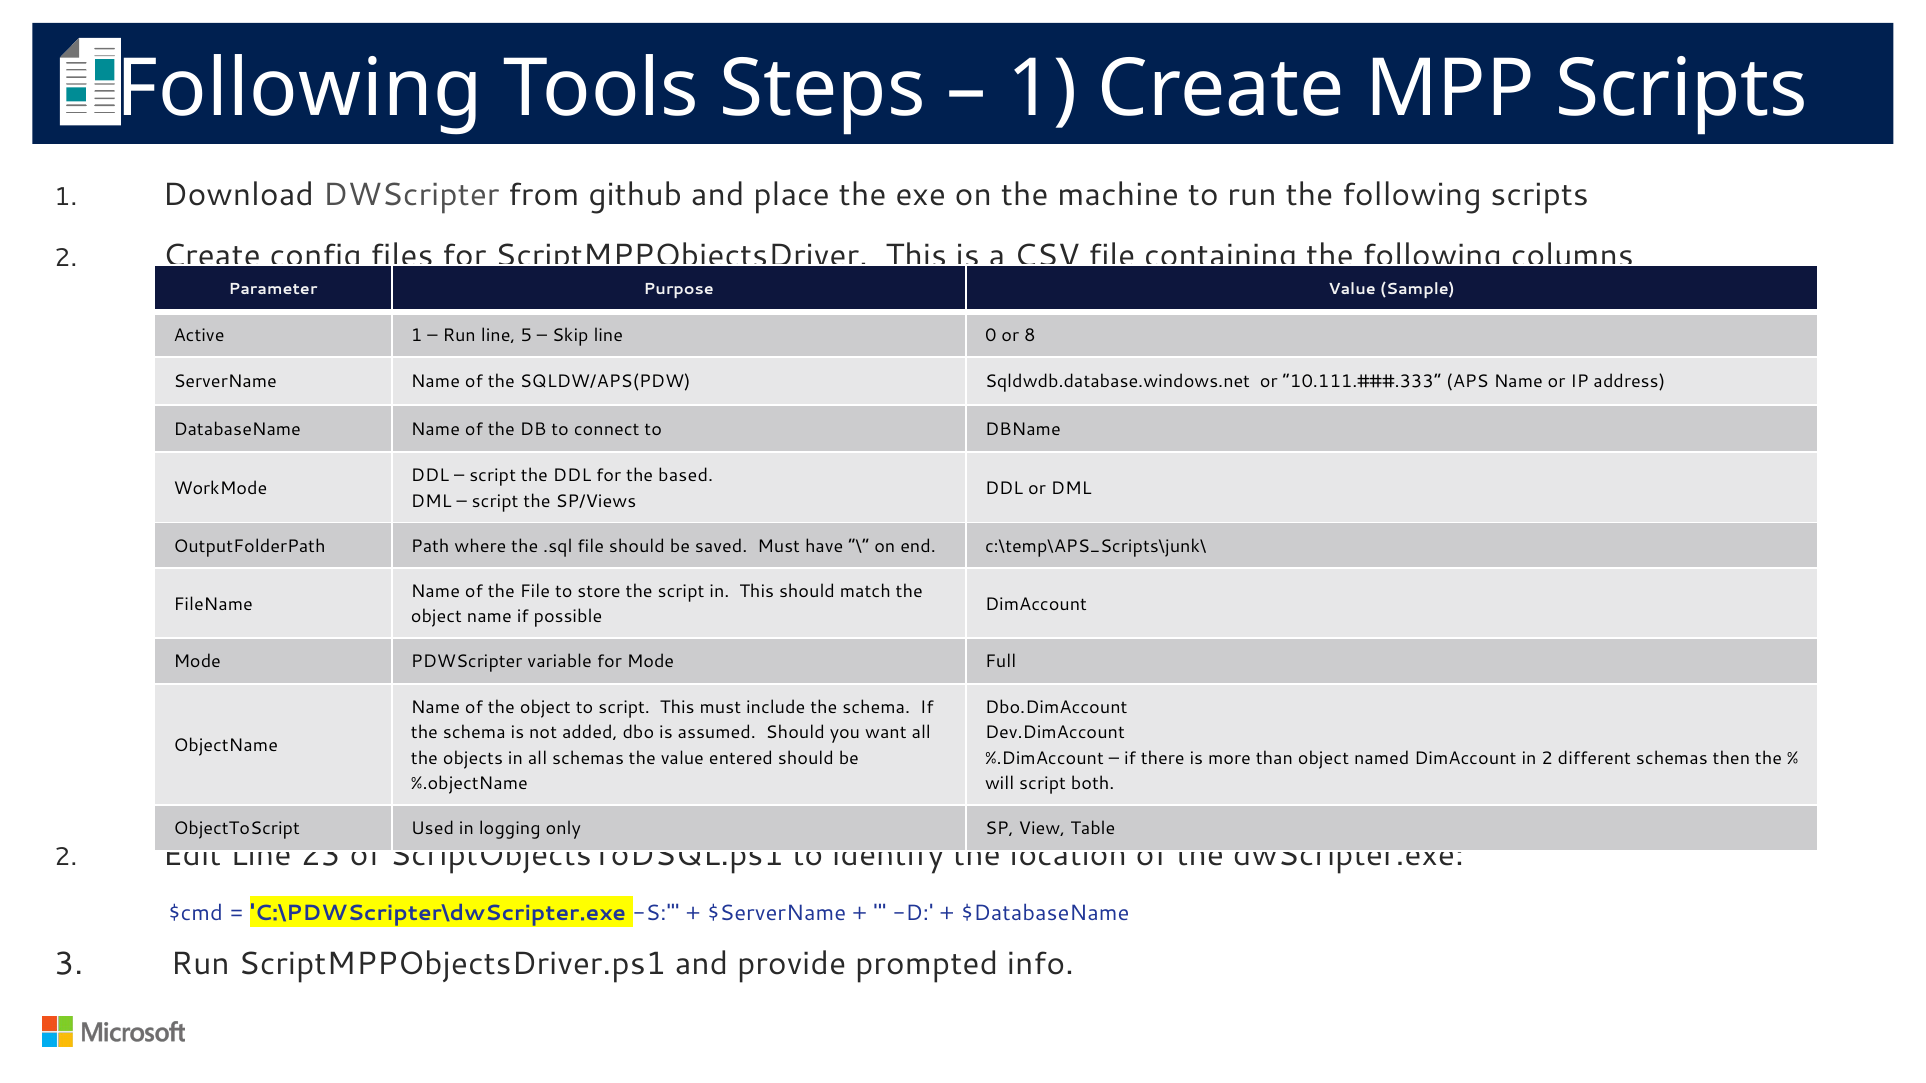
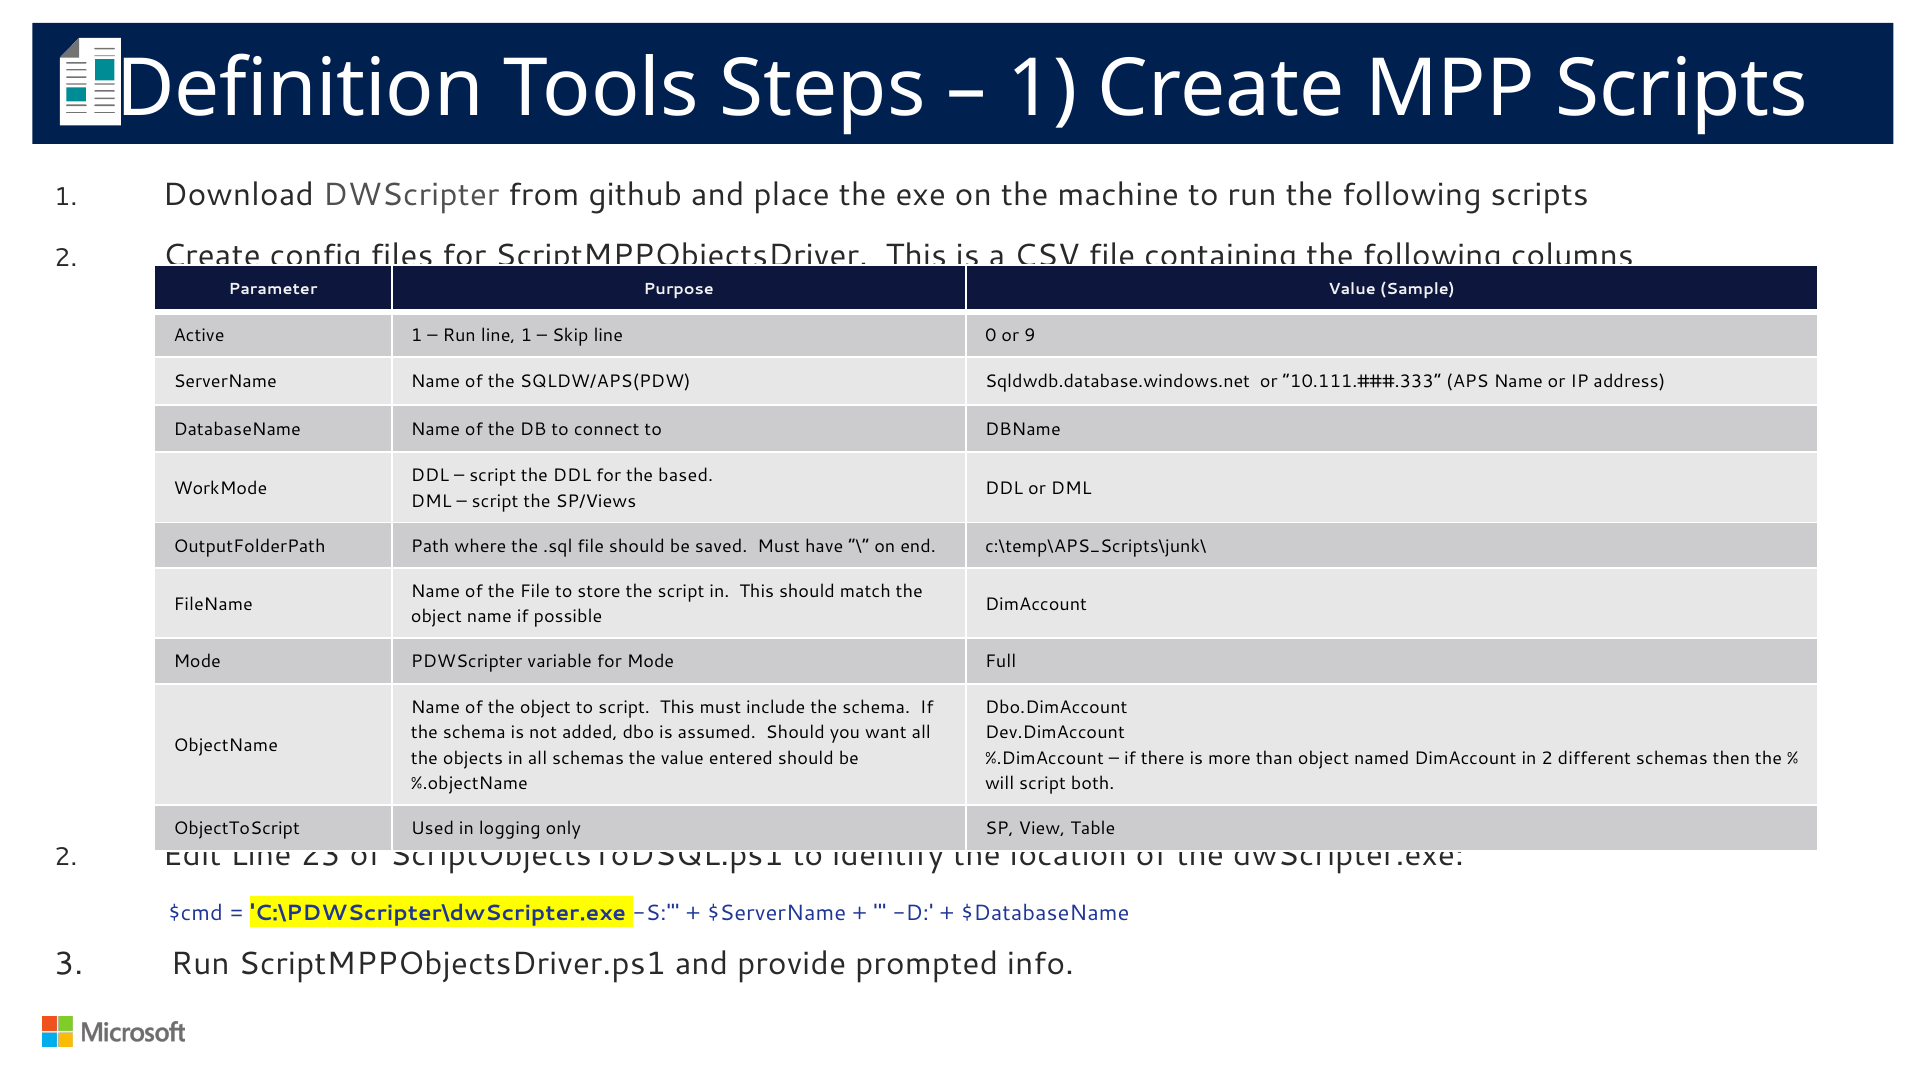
Following: Following -> Definition (300, 89)
line 5: 5 -> 1 (526, 336)
8: 8 -> 9 (1030, 336)
